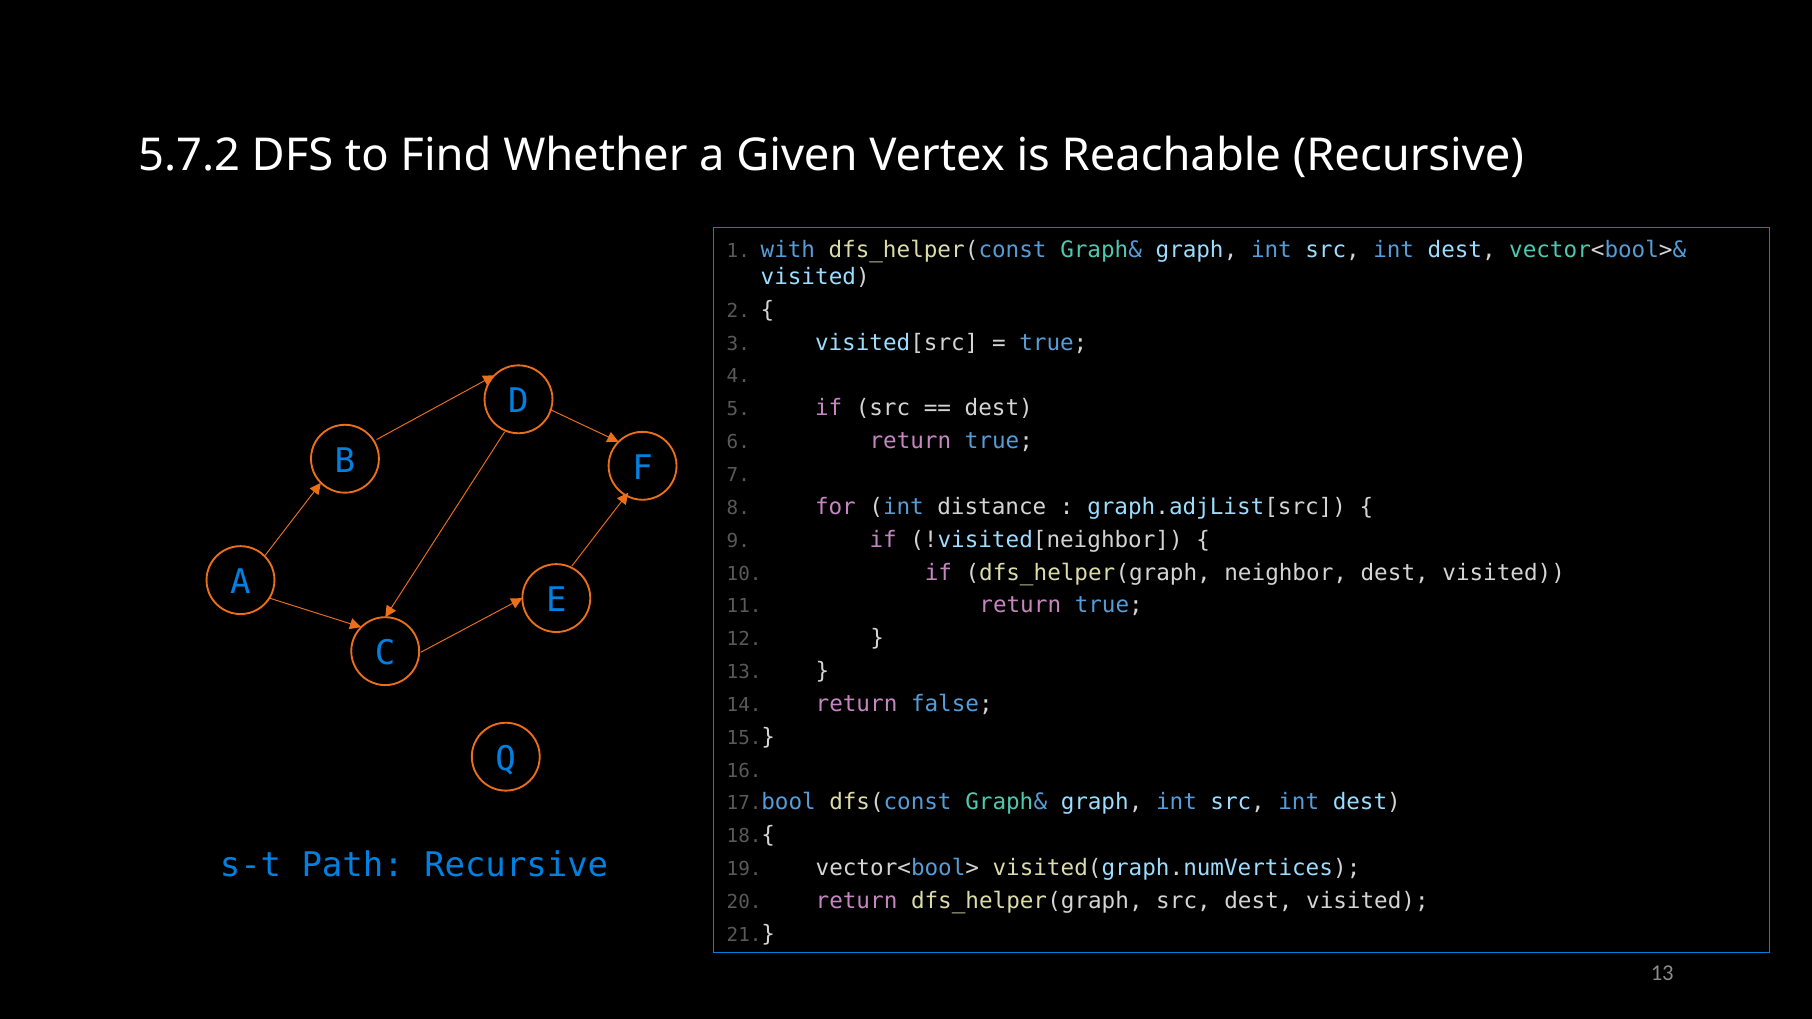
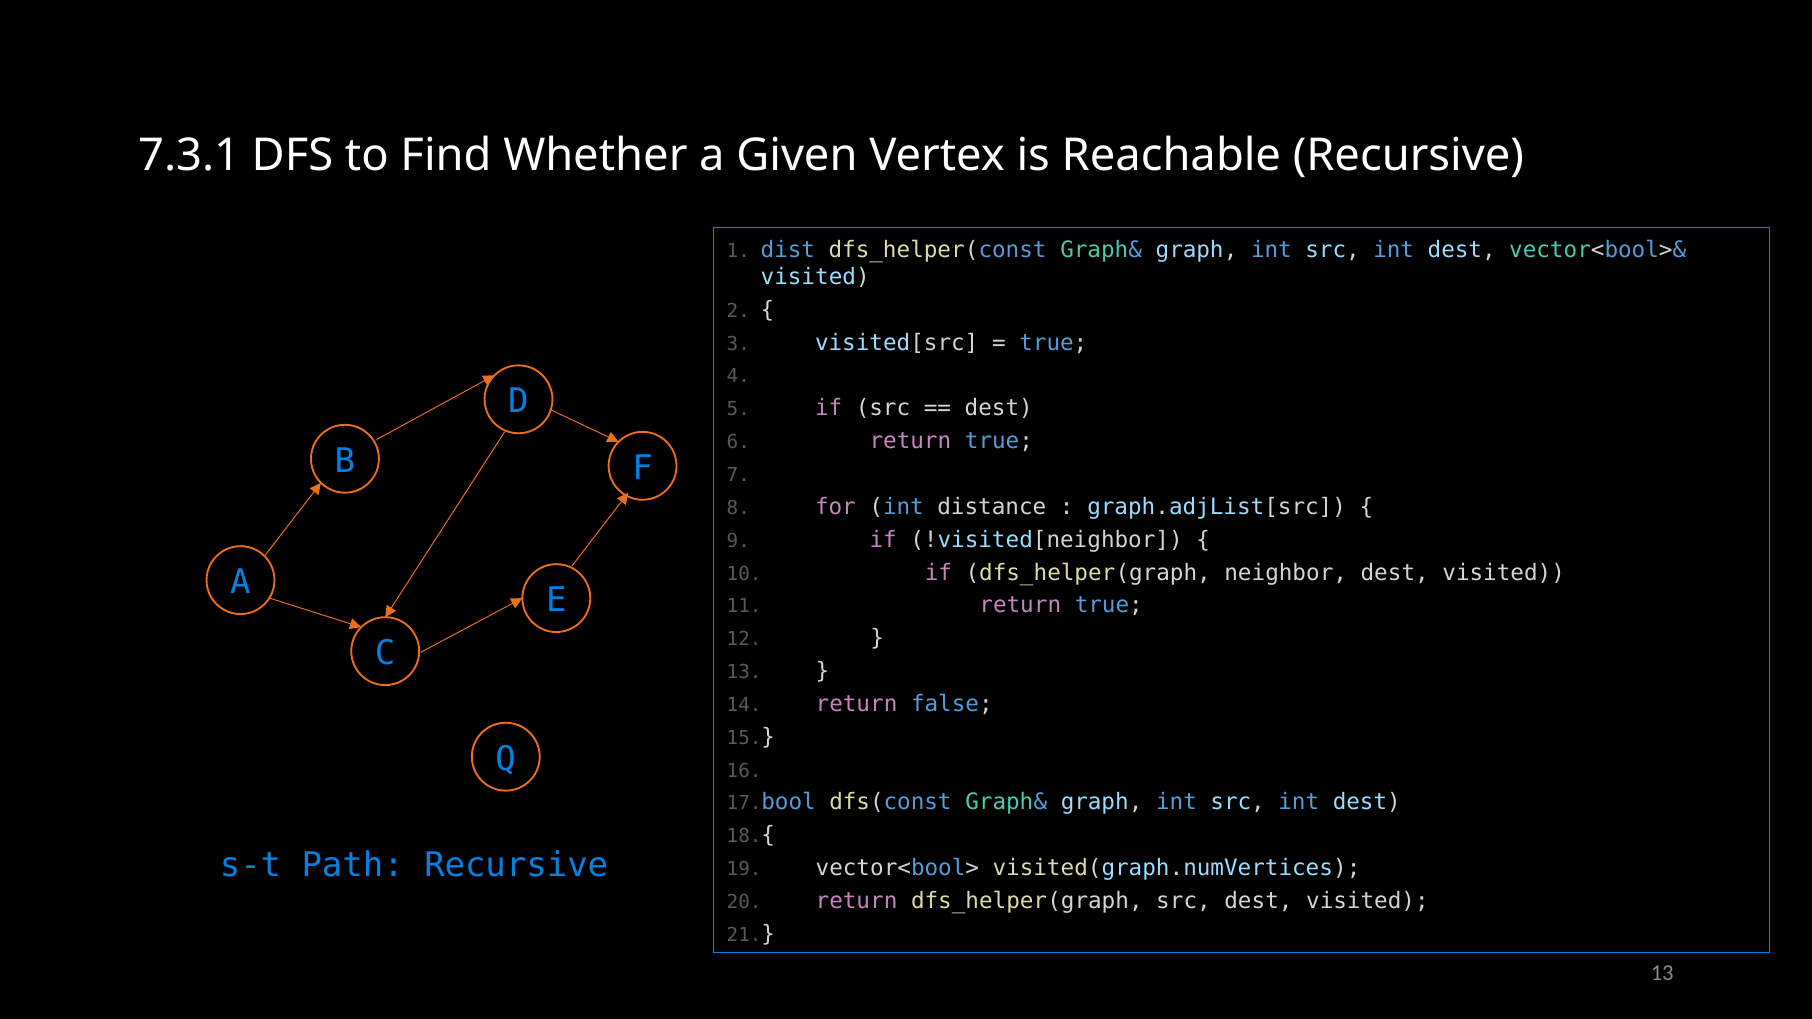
5.7.2: 5.7.2 -> 7.3.1 (189, 156)
with: with -> dist (788, 250)
